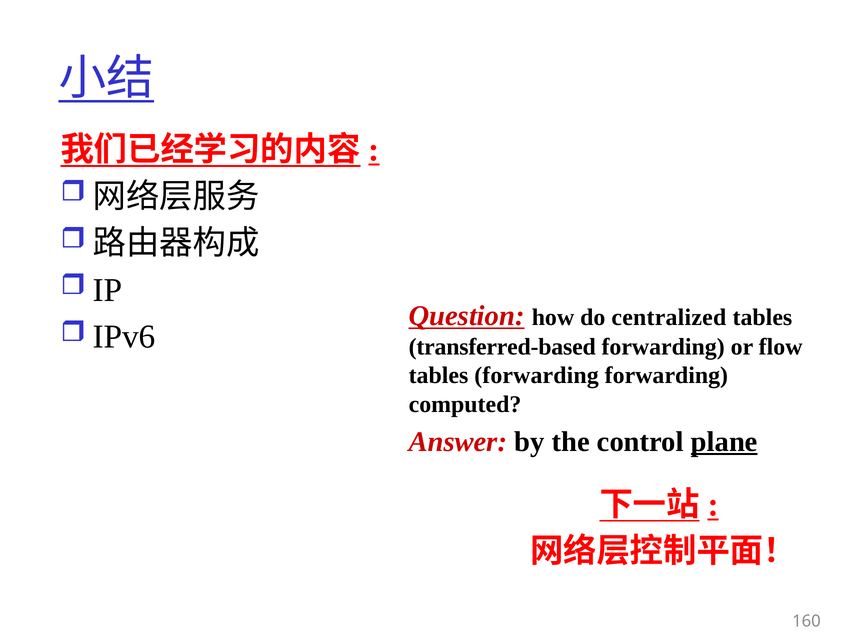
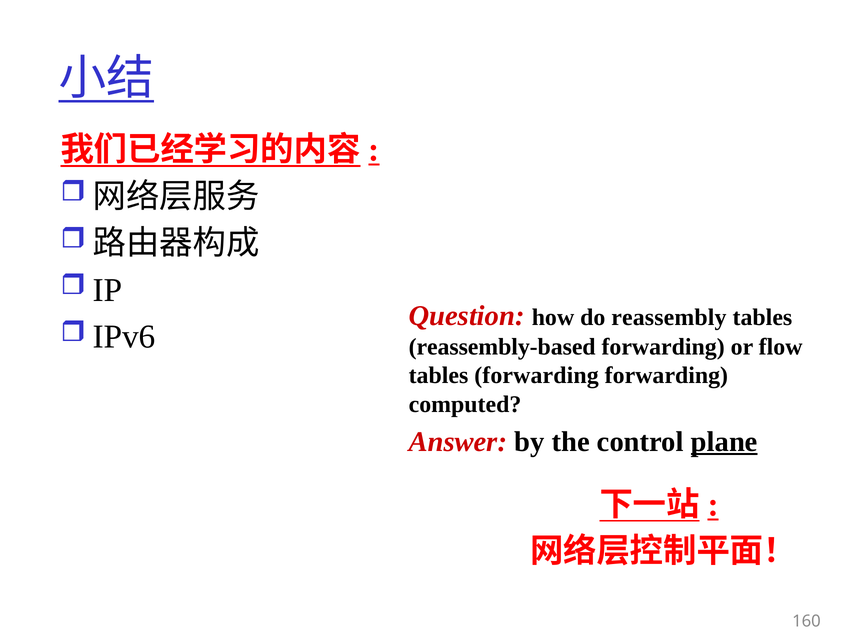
Question underline: present -> none (467, 316)
centralized: centralized -> reassembly (669, 318)
transferred-based: transferred-based -> reassembly-based (502, 347)
